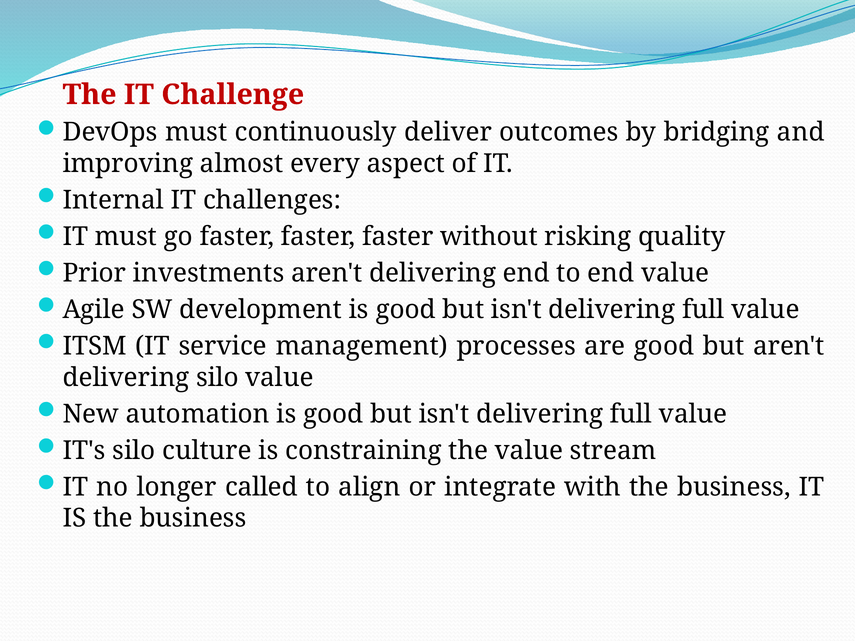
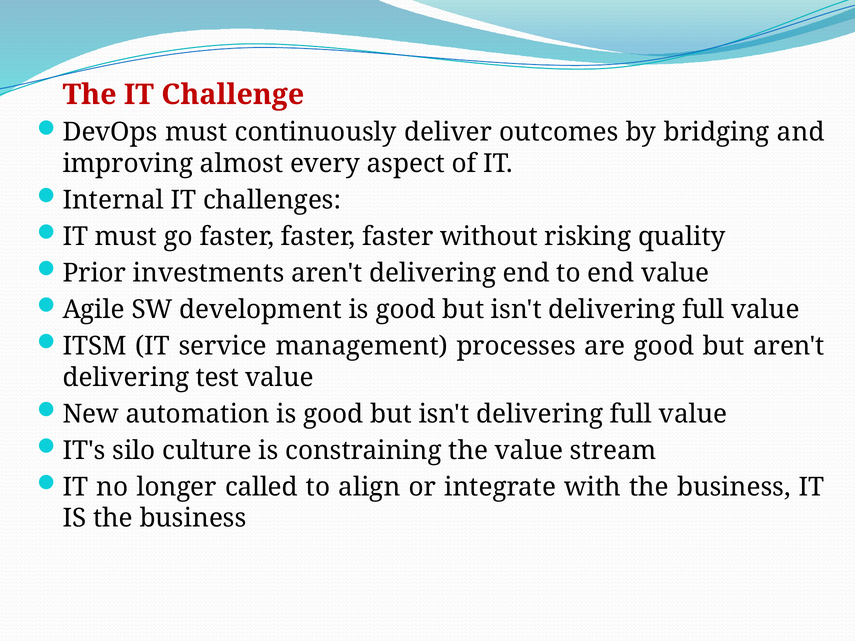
delivering silo: silo -> test (217, 378)
